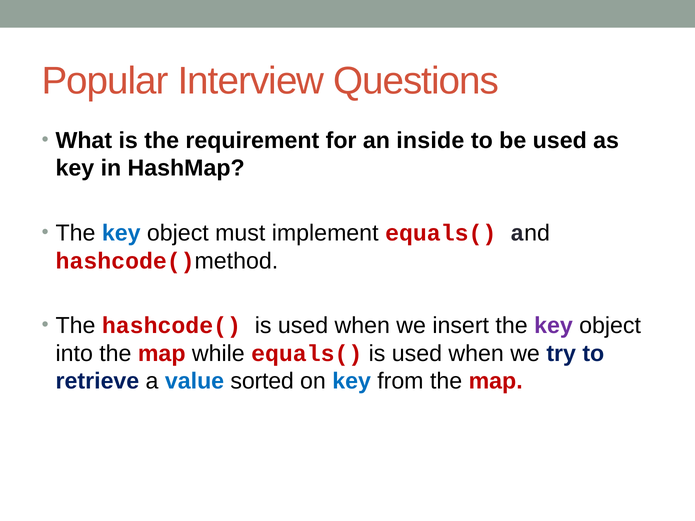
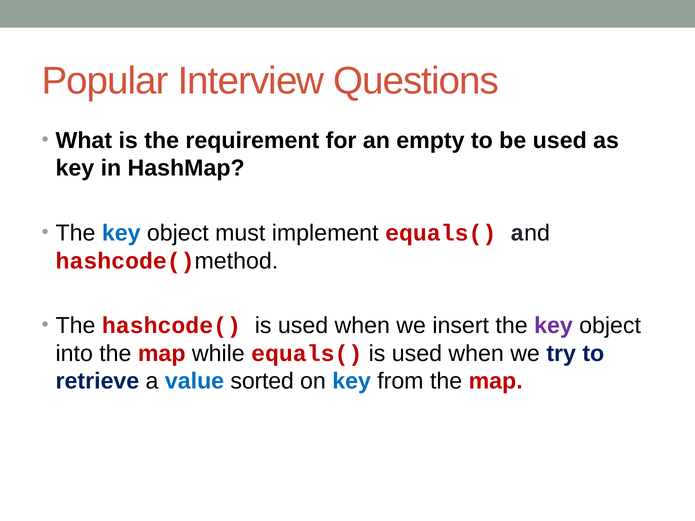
inside: inside -> empty (430, 141)
